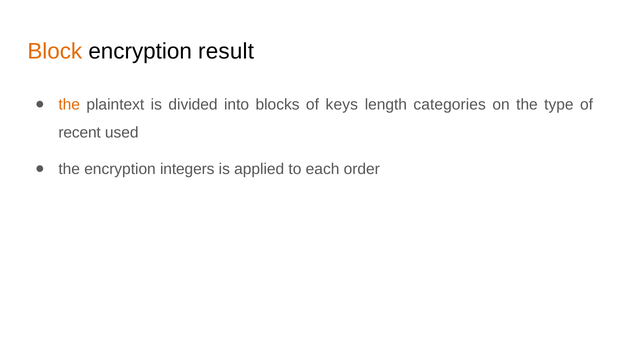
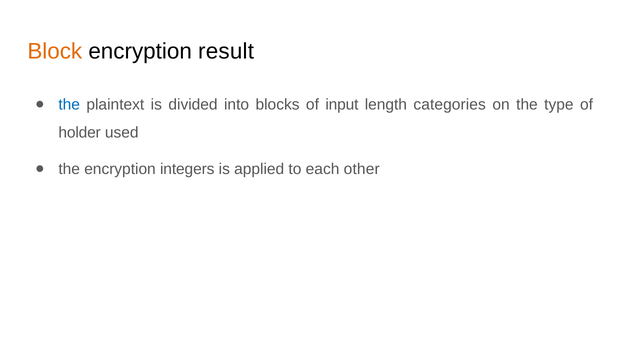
the colour: orange -> blue (69, 104)
keys: keys -> input (342, 104)
recent: recent -> holder (80, 132)
order: order -> other (362, 169)
